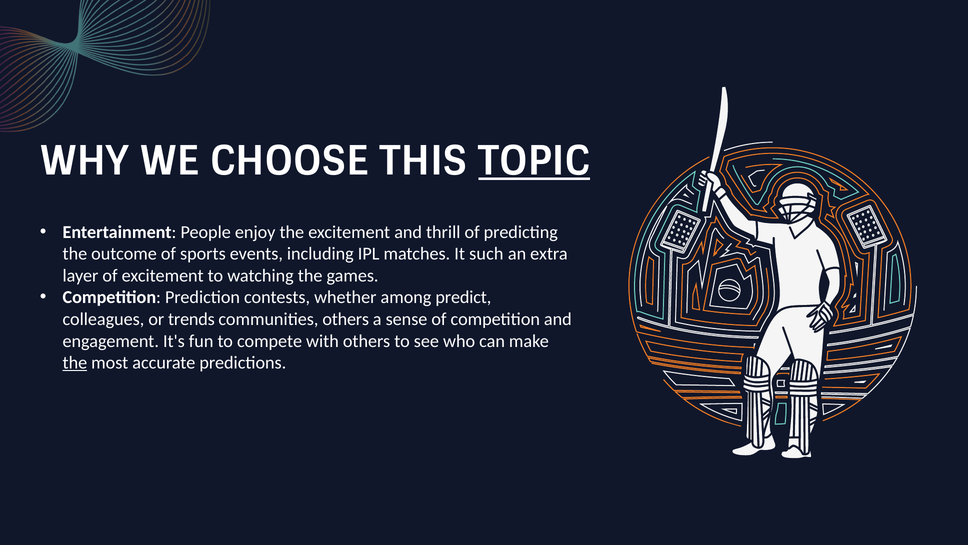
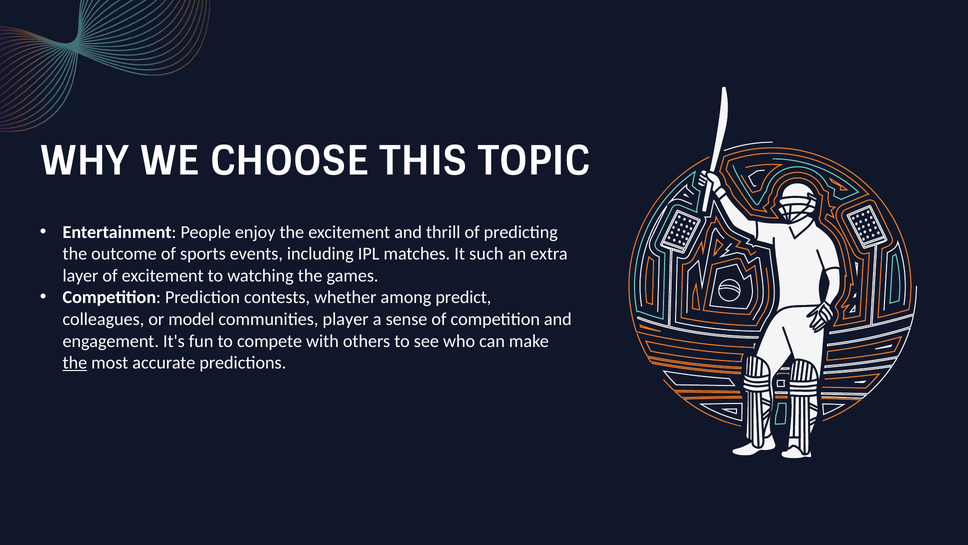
TOPIC underline: present -> none (534, 161)
trends: trends -> model (191, 319)
communities others: others -> player (346, 319)
